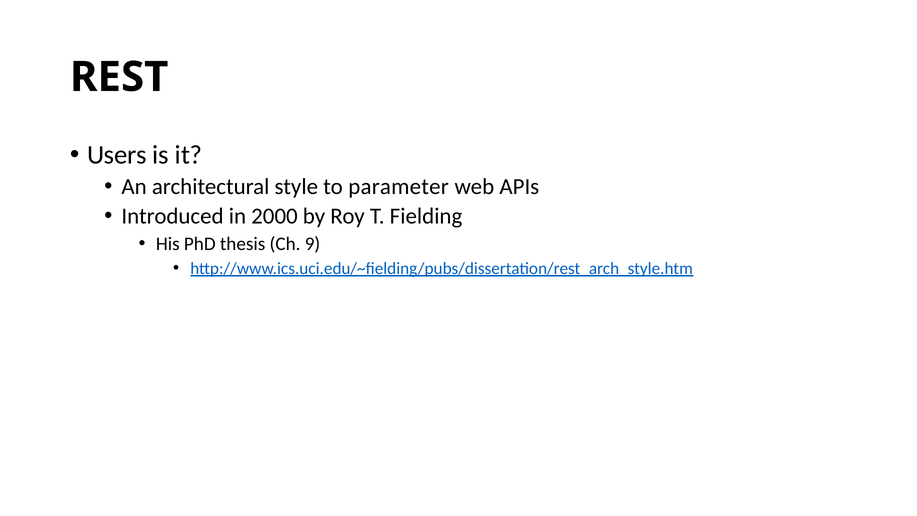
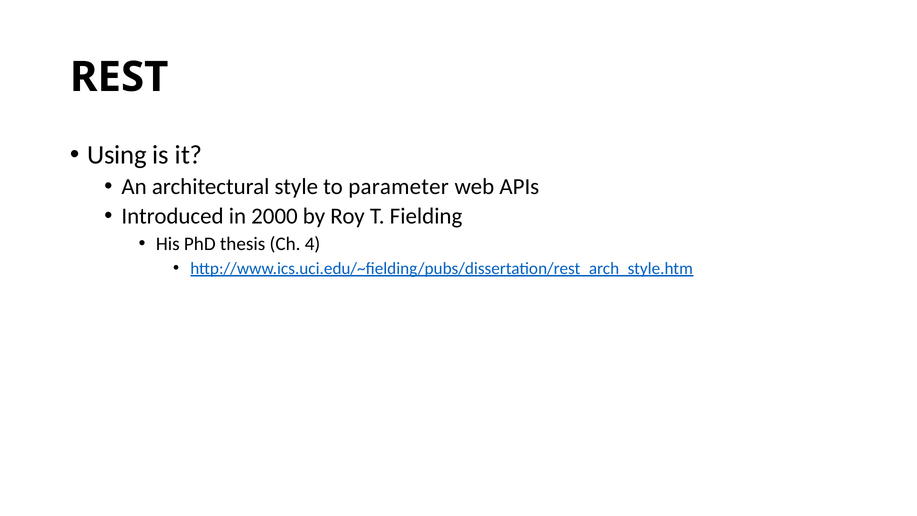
Users: Users -> Using (117, 155)
9: 9 -> 4 (313, 244)
